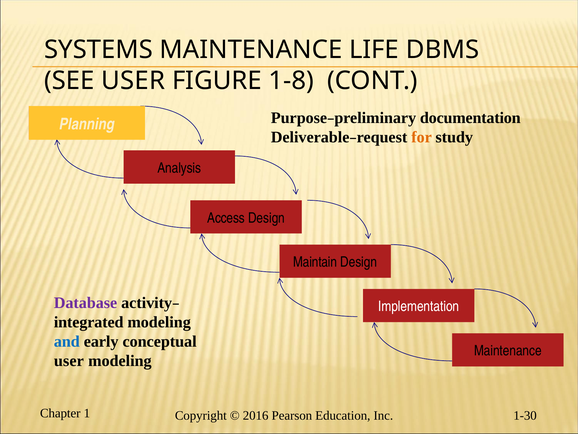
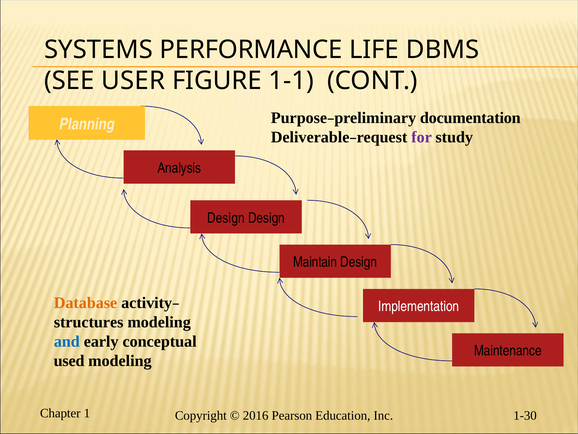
SYSTEMS MAINTENANCE: MAINTENANCE -> PERFORMANCE (251, 50)
1-8: 1-8 -> 1-1 (291, 81)
for colour: orange -> purple (422, 137)
Access: Access -> Design (226, 218)
Database colour: purple -> orange (86, 303)
integrated: integrated -> structures (89, 322)
user: user -> used (69, 360)
